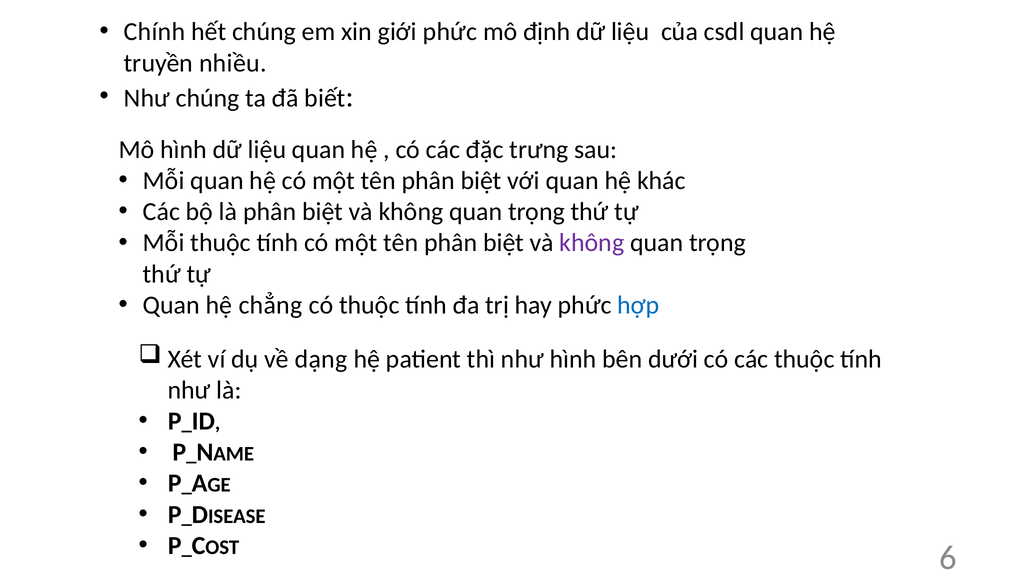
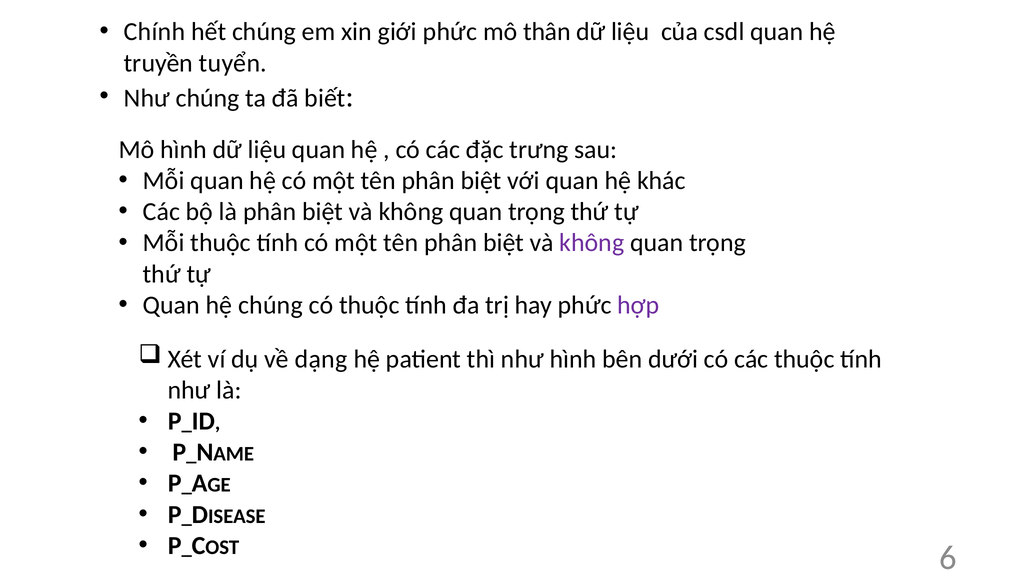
định: định -> thân (547, 32)
nhiều: nhiều -> tuyển (233, 63)
hệ chẳng: chẳng -> chúng (270, 305)
hợp colour: blue -> purple (638, 305)
